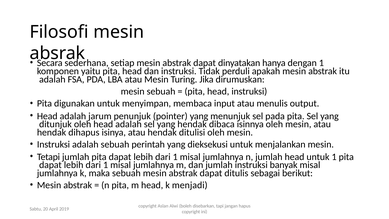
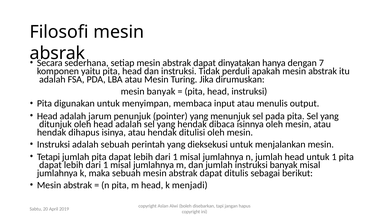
dengan 1: 1 -> 7 (321, 63)
mesin sebuah: sebuah -> banyak (161, 91)
